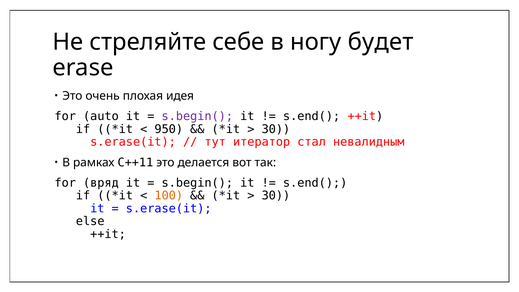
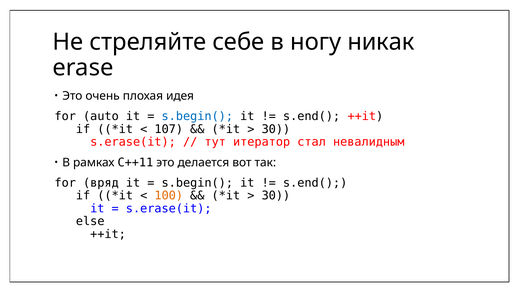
будет: будет -> никак (381, 42)
s.begin( colour: purple -> blue (197, 116)
950: 950 -> 107 (169, 129)
